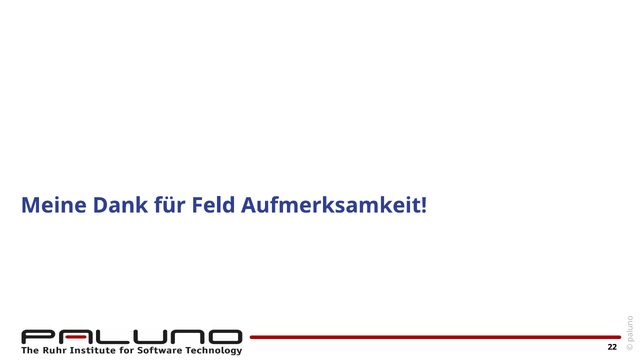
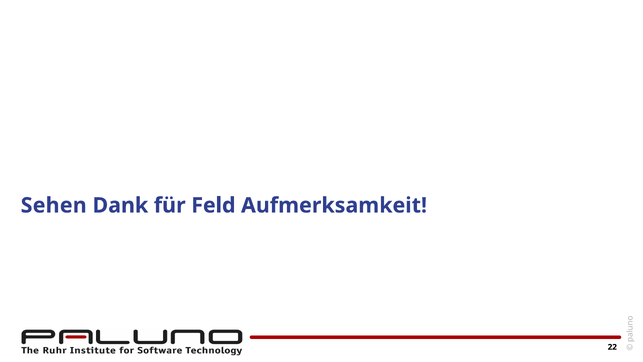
Meine: Meine -> Sehen (54, 205)
